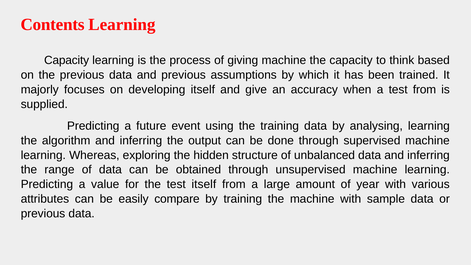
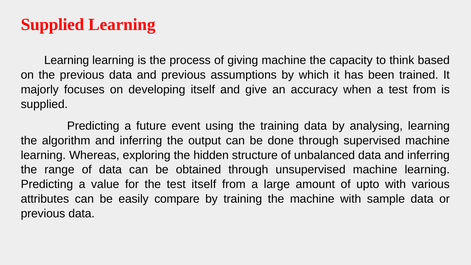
Contents: Contents -> Supplied (52, 25)
Capacity: Capacity -> Learning (67, 60)
year: year -> upto (368, 184)
